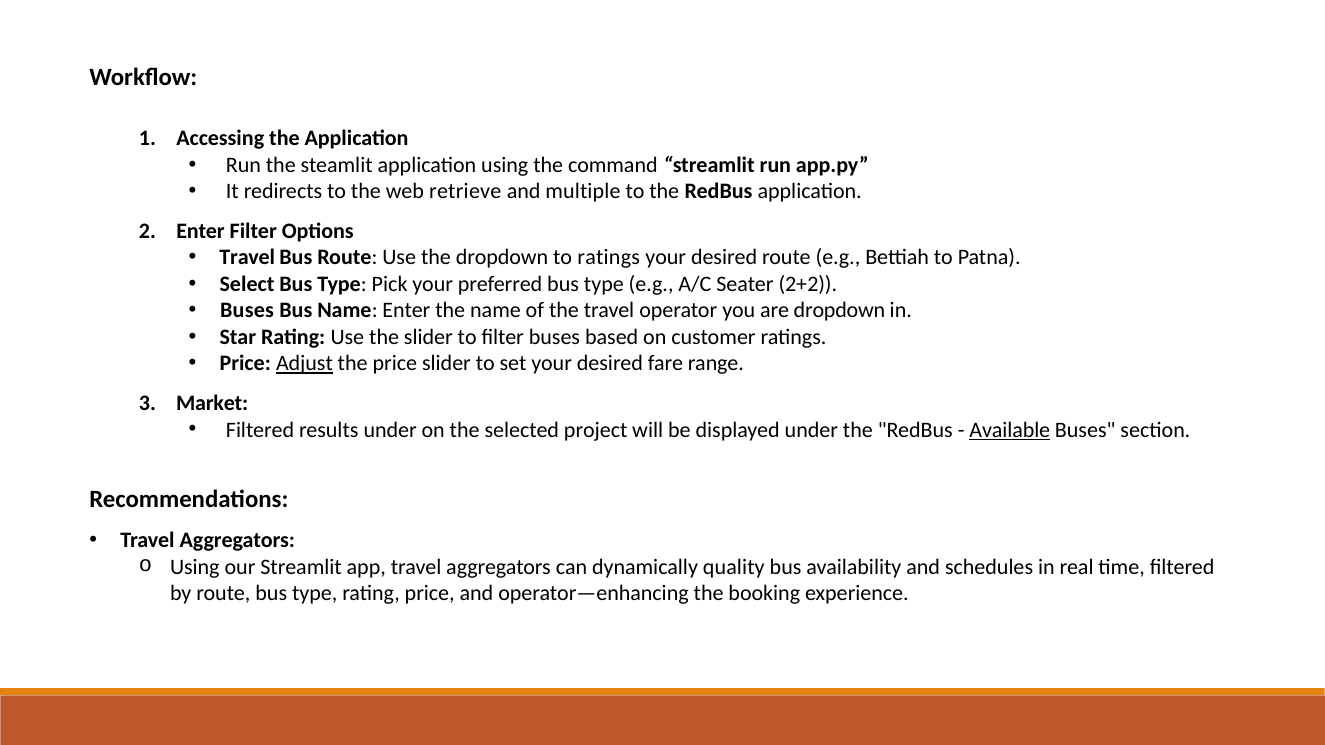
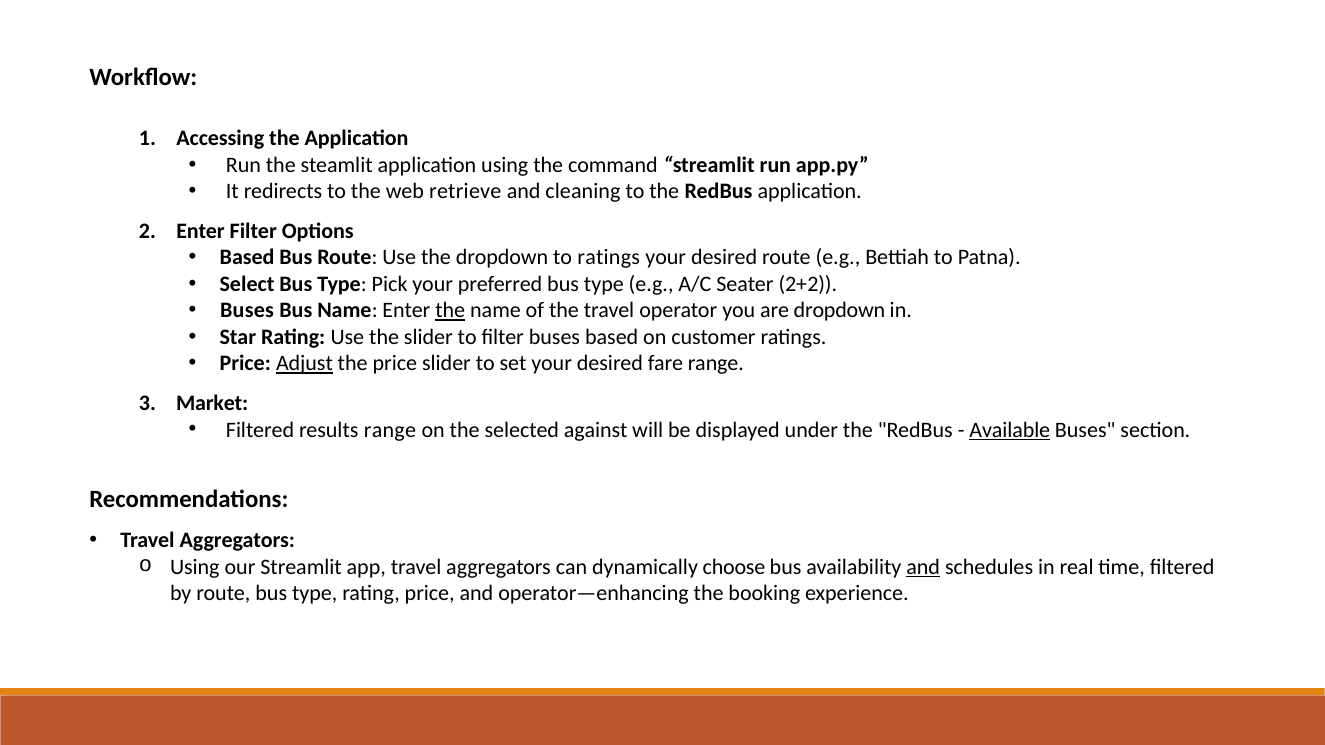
multiple: multiple -> cleaning (583, 192)
Travel: Travel -> Based (247, 258)
the underline: none -> present (450, 311)
results under: under -> range (390, 430)
project: project -> against (596, 430)
quality: quality -> choose (734, 567)
and underline: none -> present (923, 567)
